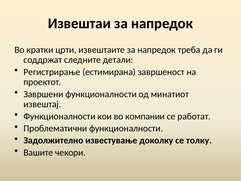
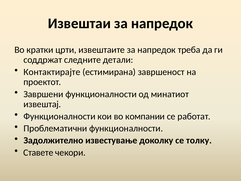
Регистрирање: Регистрирање -> Контактирајте (52, 72)
Вашите: Вашите -> Ставете (38, 152)
